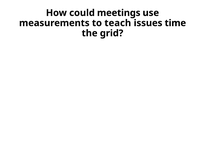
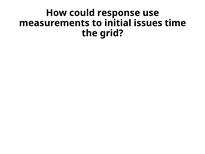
meetings: meetings -> response (119, 13)
teach: teach -> initial (118, 23)
